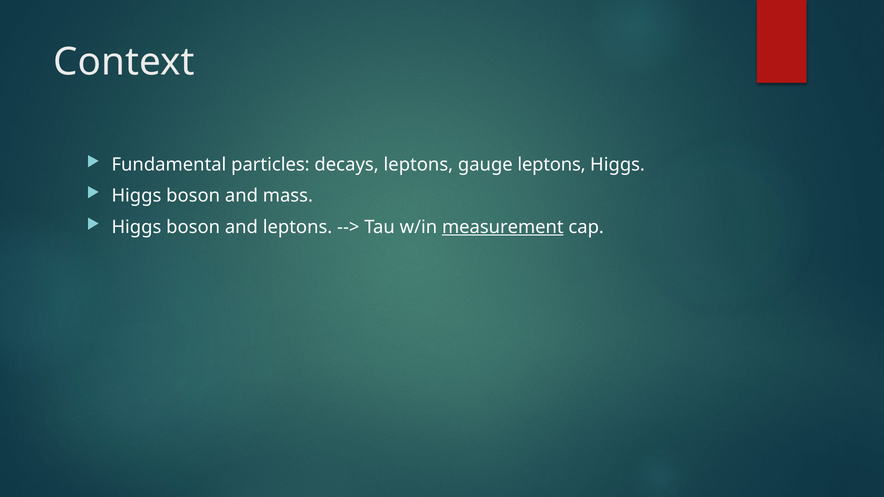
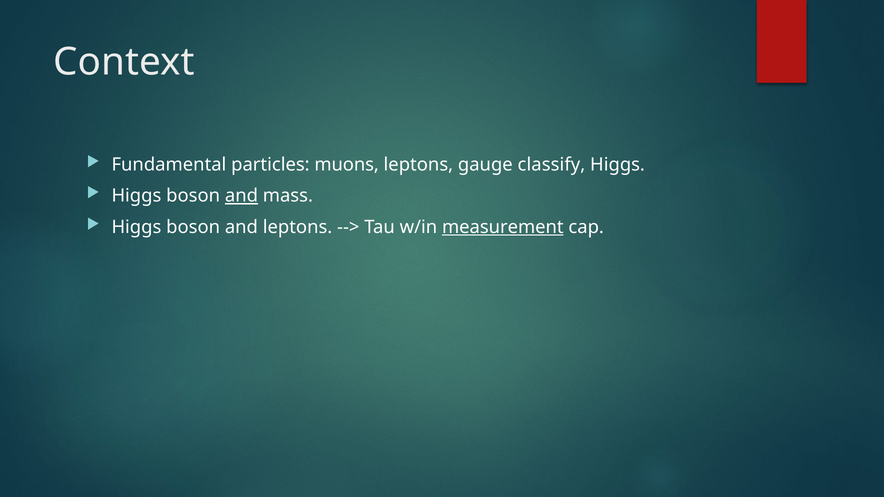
decays: decays -> muons (347, 165)
gauge leptons: leptons -> classify (551, 165)
and underline: none -> present (241, 196)
